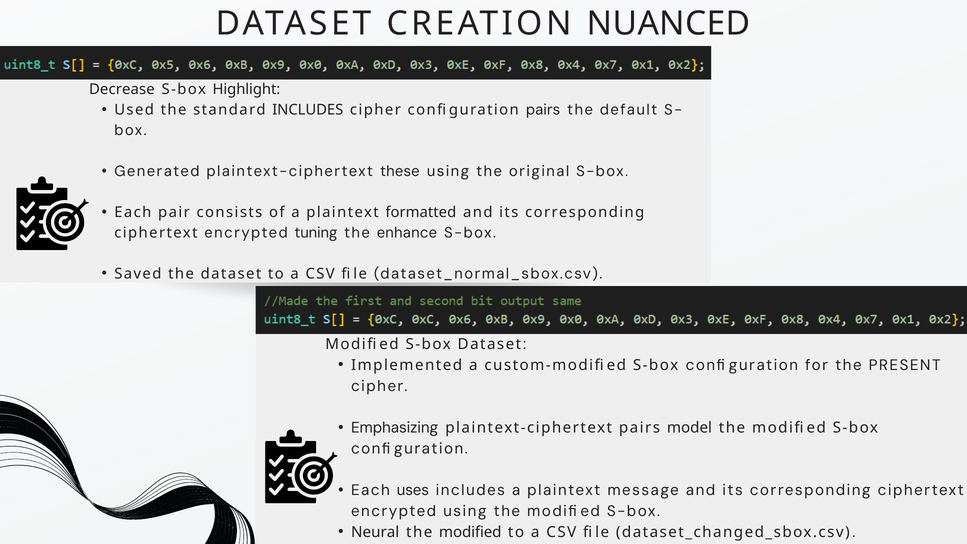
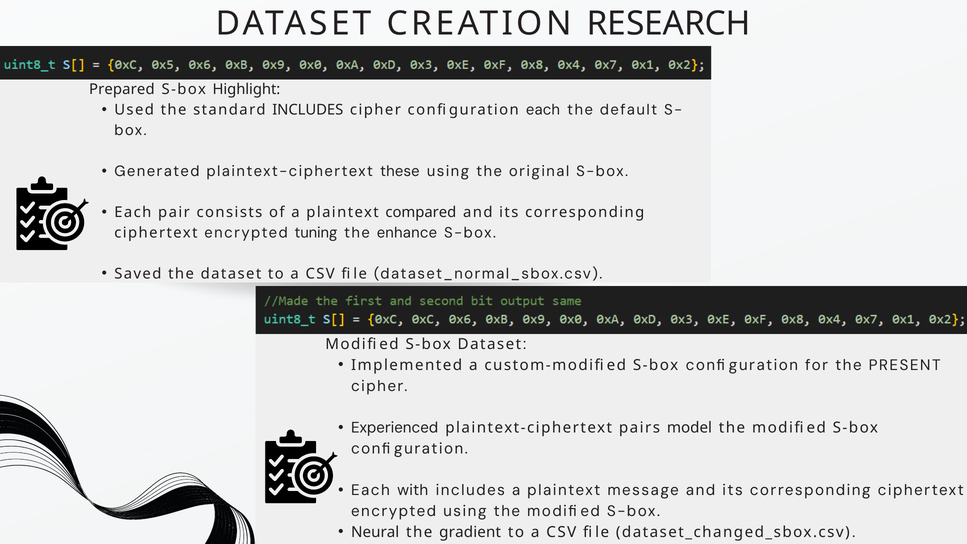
NUANCED: NUANCED -> RESEARCH (669, 23)
Decrease: Decrease -> Prepared (122, 90)
configuration pairs: pairs -> each (543, 110)
formatted: formatted -> compared (421, 212)
Emphasizing: Emphasizing -> Experienced (395, 428)
uses: uses -> with (413, 490)
modified: modified -> gradient (470, 532)
